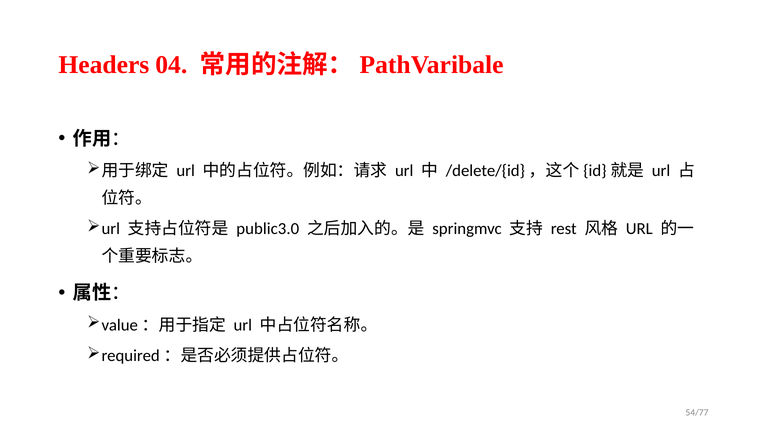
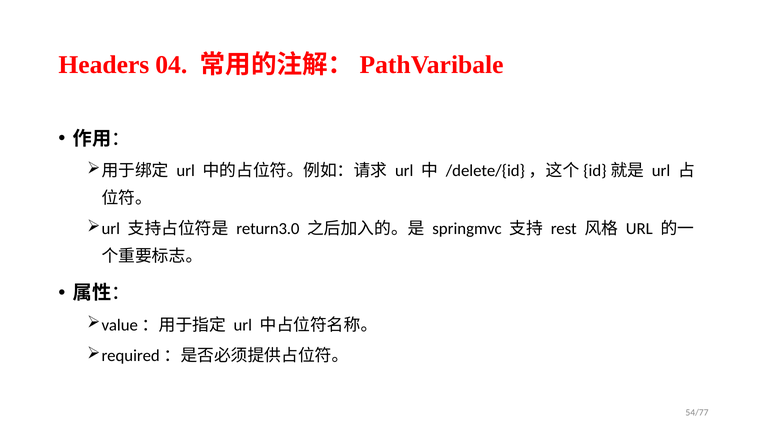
public3.0: public3.0 -> return3.0 (268, 229)
